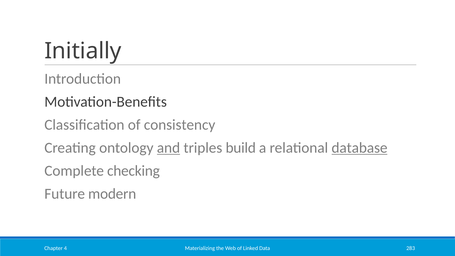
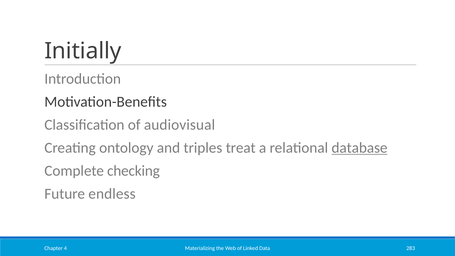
consistency: consistency -> audiovisual (180, 125)
and underline: present -> none (168, 148)
build: build -> treat (241, 148)
modern: modern -> endless (112, 194)
